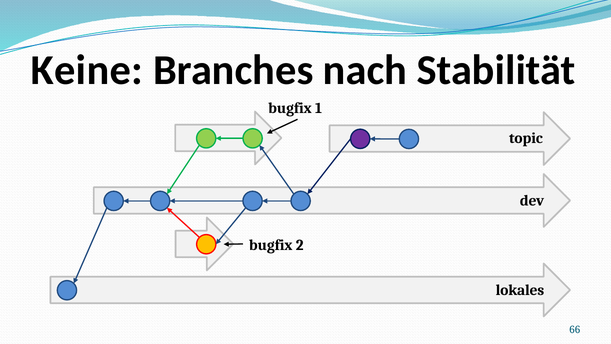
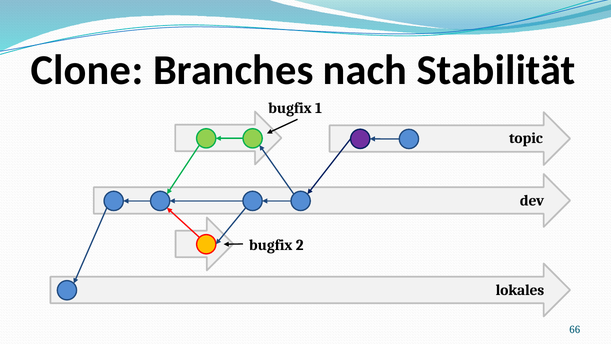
Keine: Keine -> Clone (87, 70)
